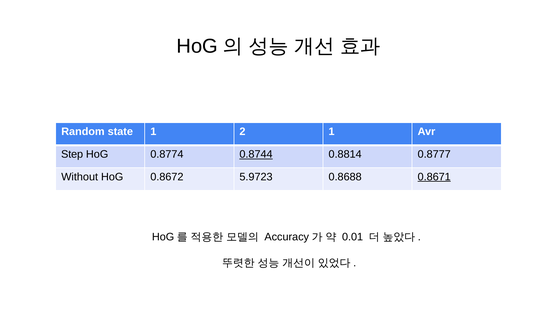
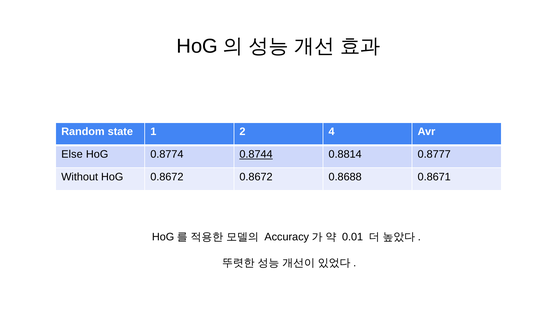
2 1: 1 -> 4 (332, 132)
Step: Step -> Else (72, 154)
0.8672 5.9723: 5.9723 -> 0.8672 (256, 177)
0.8671 underline: present -> none (434, 177)
